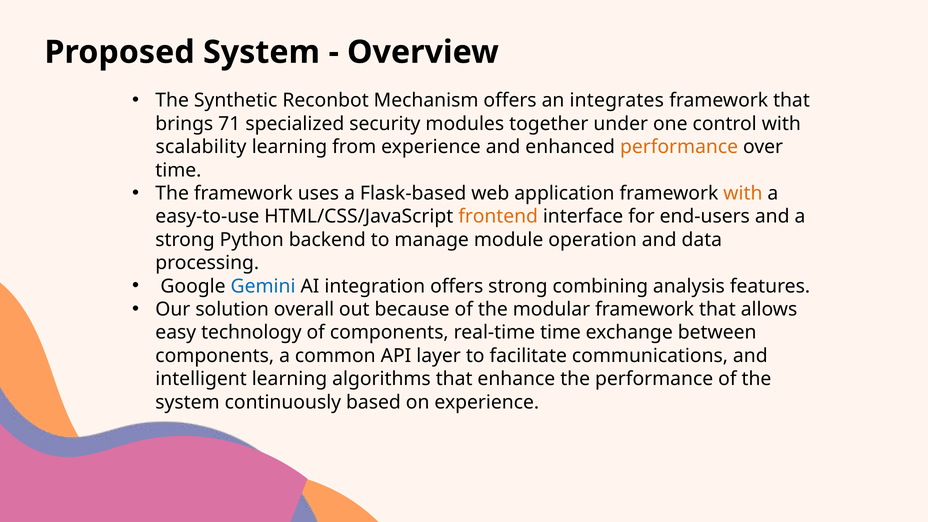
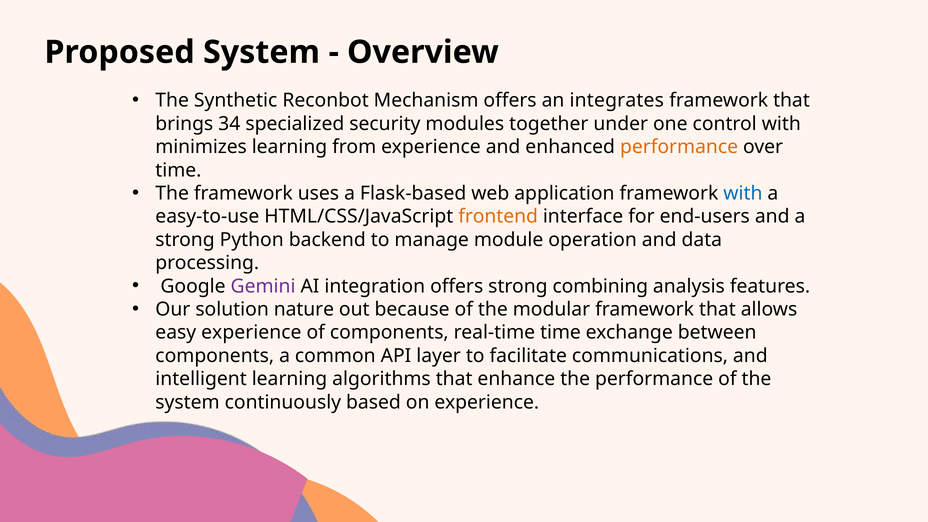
71: 71 -> 34 (229, 124)
scalability: scalability -> minimizes (201, 147)
with colour: orange -> blue (743, 193)
Gemini colour: blue -> purple (263, 286)
overall: overall -> nature (304, 309)
easy technology: technology -> experience (251, 333)
